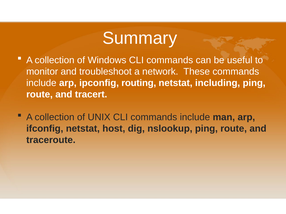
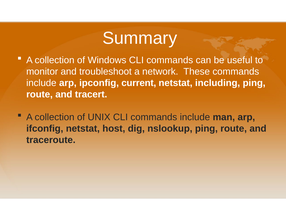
routing: routing -> current (139, 83)
